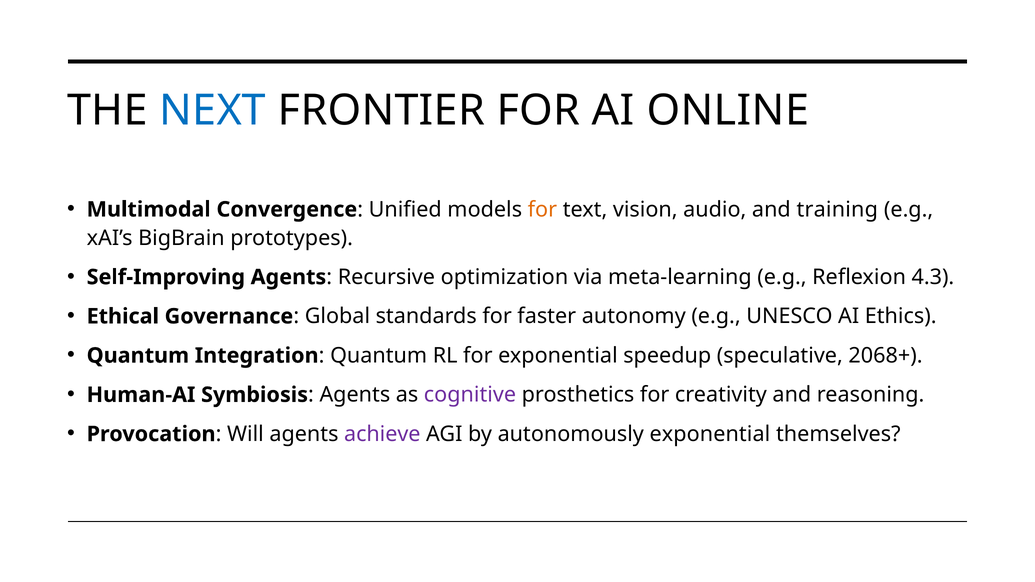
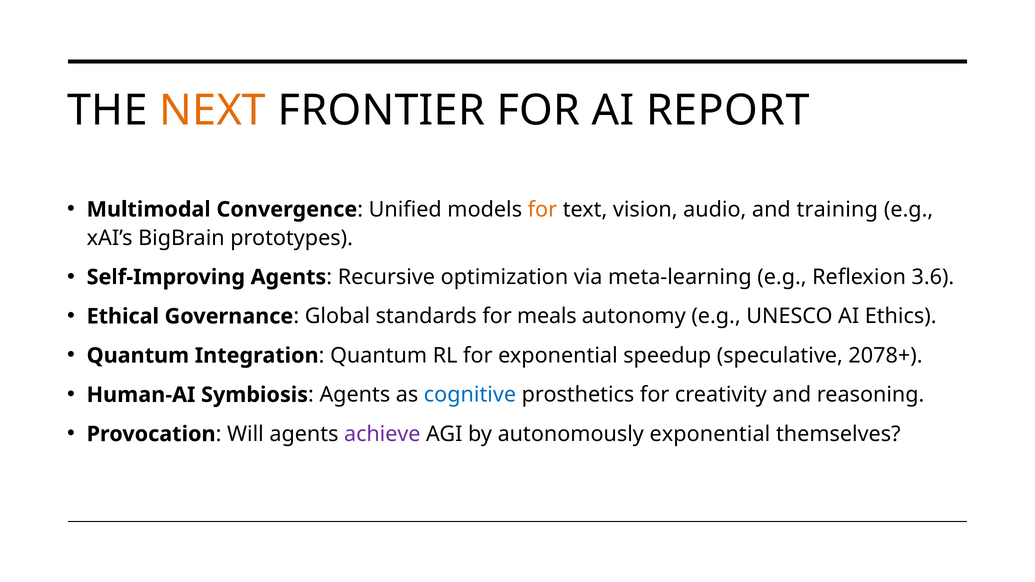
NEXT colour: blue -> orange (213, 110)
ONLINE: ONLINE -> REPORT (728, 110)
4.3: 4.3 -> 3.6 (933, 277)
faster: faster -> meals (547, 316)
2068+: 2068+ -> 2078+ (886, 356)
cognitive colour: purple -> blue (470, 395)
